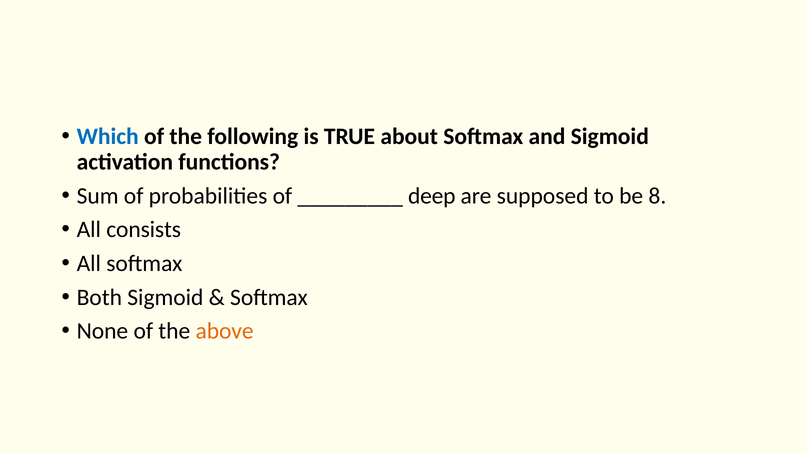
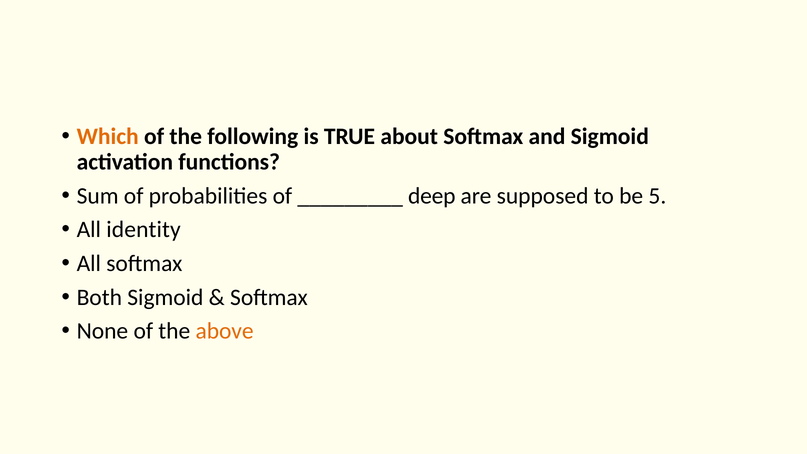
Which colour: blue -> orange (108, 136)
8: 8 -> 5 (657, 196)
consists: consists -> identity (144, 230)
